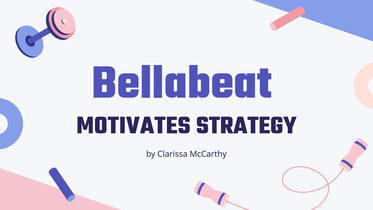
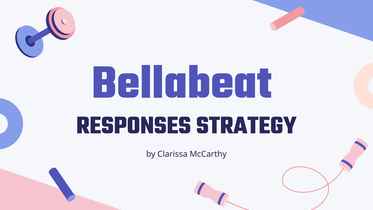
MOTIVATES: MOTIVATES -> RESPONSES (134, 125)
